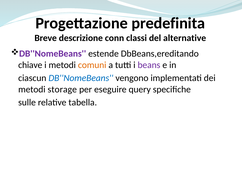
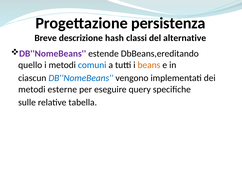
predefinita: predefinita -> persistenza (168, 23)
conn: conn -> hash (114, 38)
chiave: chiave -> quello (30, 65)
comuni colour: orange -> blue (92, 65)
beans colour: purple -> orange (149, 65)
storage: storage -> esterne (62, 90)
